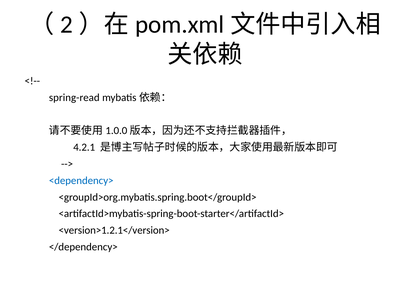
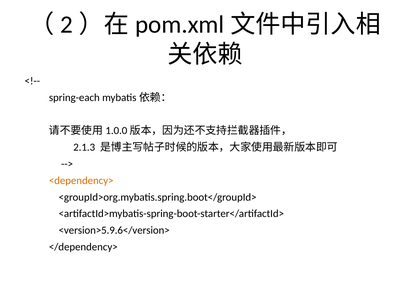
spring-read: spring-read -> spring-each (74, 98)
4.2.1: 4.2.1 -> 2.1.3 (84, 148)
<dependency> colour: blue -> orange (81, 181)
<version>1.2.1</version>: <version>1.2.1</version> -> <version>5.9.6</version> (114, 231)
